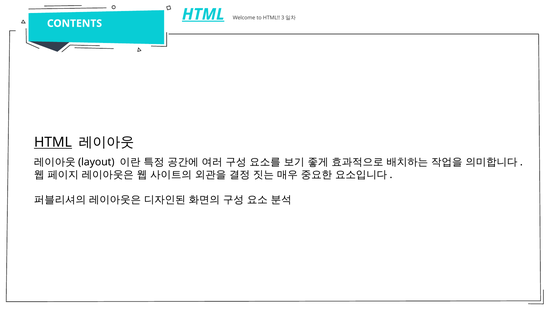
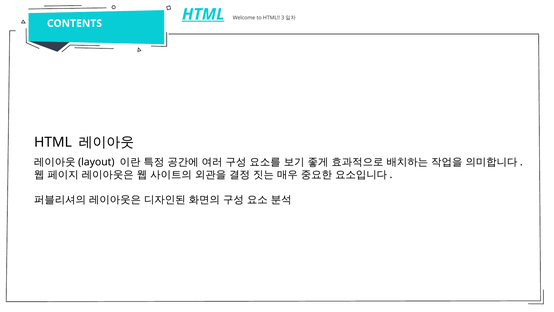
HTML underline: present -> none (53, 142)
